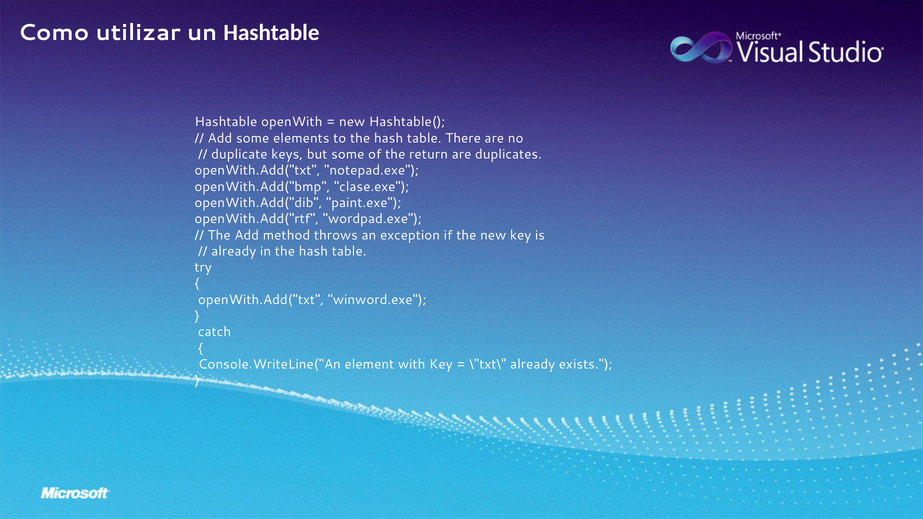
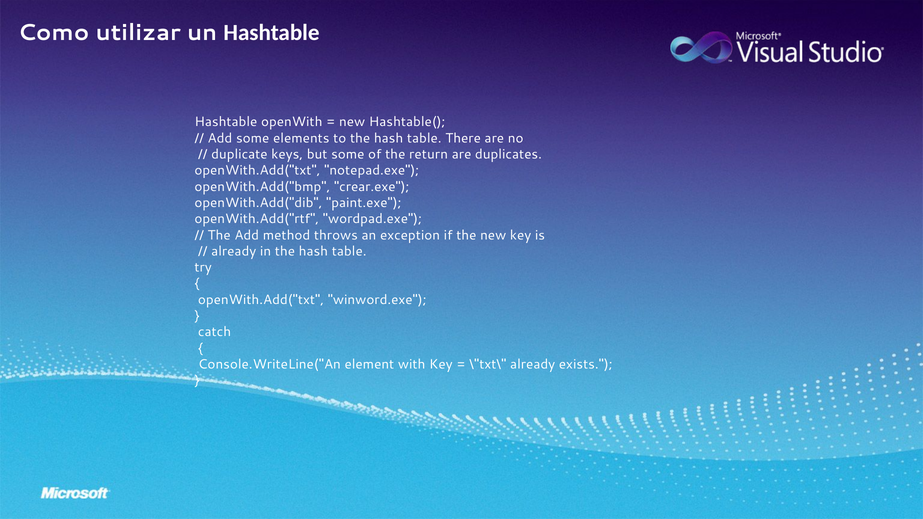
clase.exe: clase.exe -> crear.exe (372, 187)
